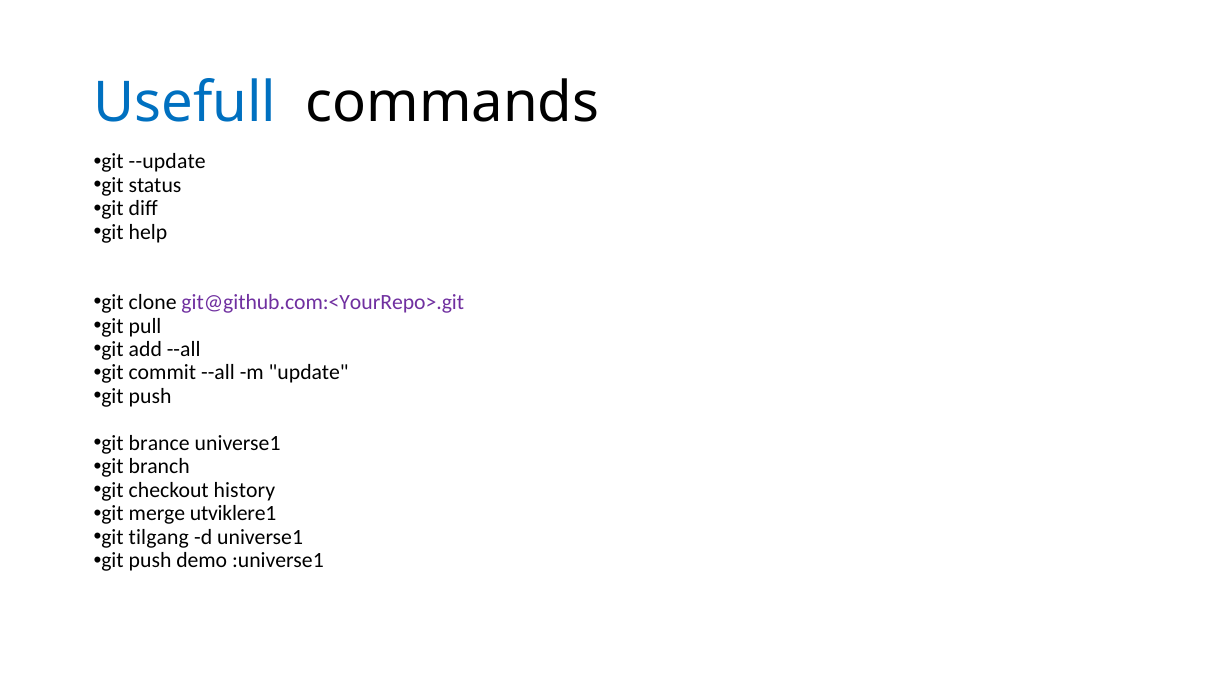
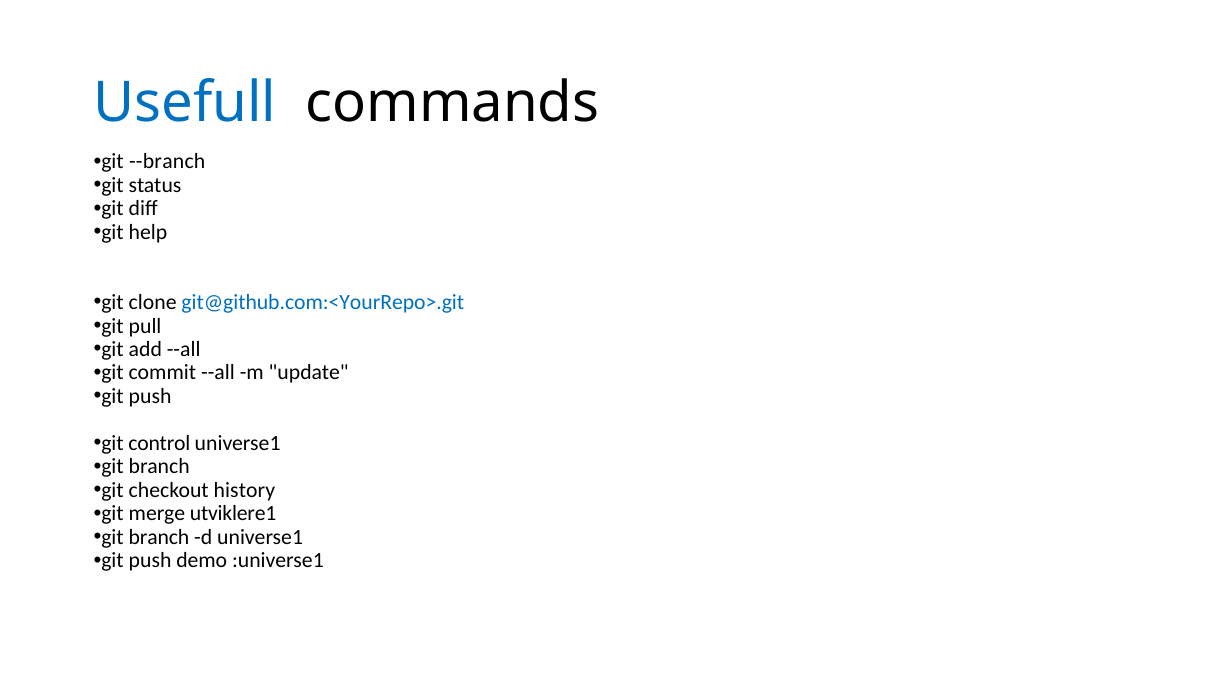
--update: --update -> --branch (167, 162)
git@github.com:<YourRepo>.git colour: purple -> blue (323, 302)
brance: brance -> control (159, 443)
tilgang: tilgang -> branch (159, 537)
